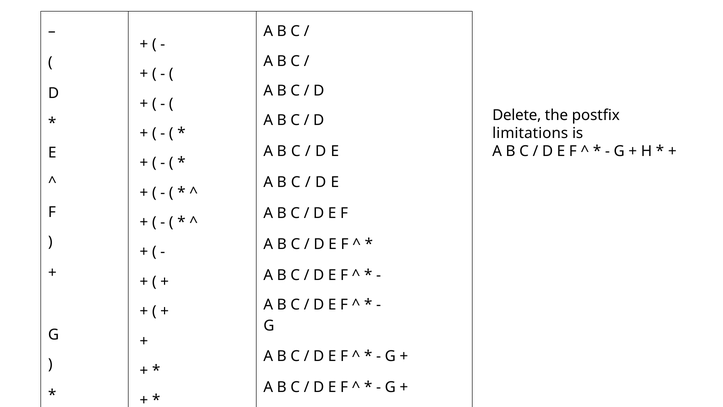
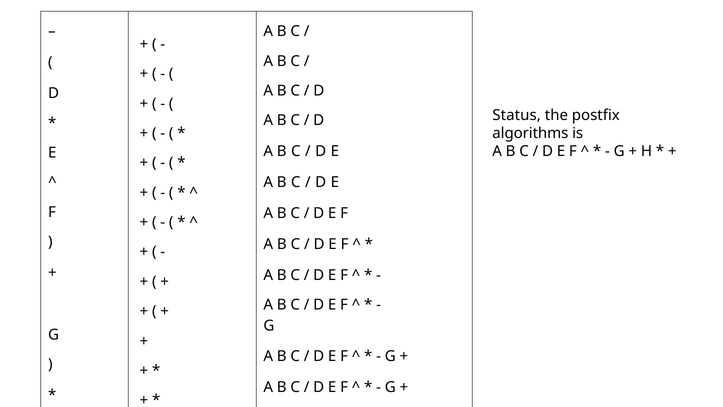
Delete: Delete -> Status (517, 115)
limitations: limitations -> algorithms (530, 133)
